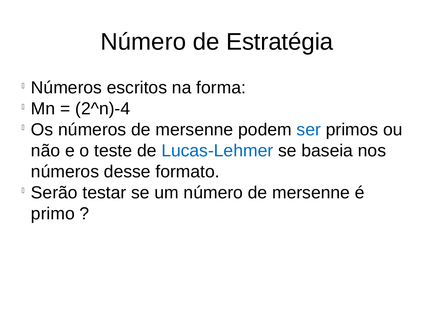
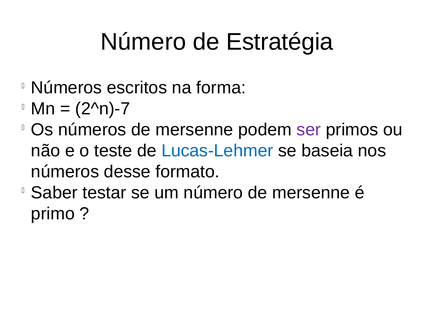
2^n)-4: 2^n)-4 -> 2^n)-7 (103, 109)
ser colour: blue -> purple (309, 130)
Serão: Serão -> Saber (54, 193)
